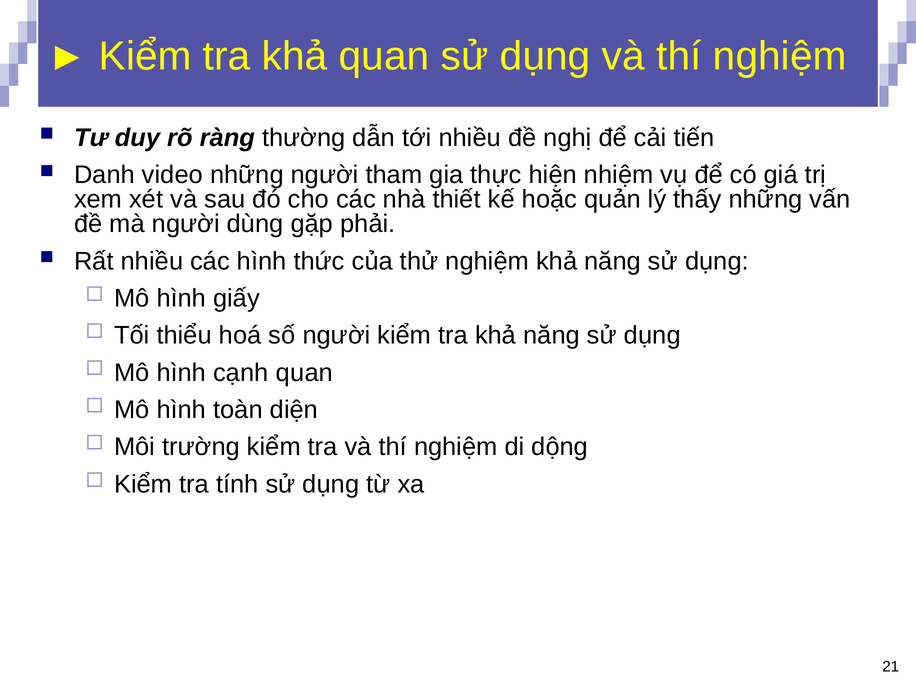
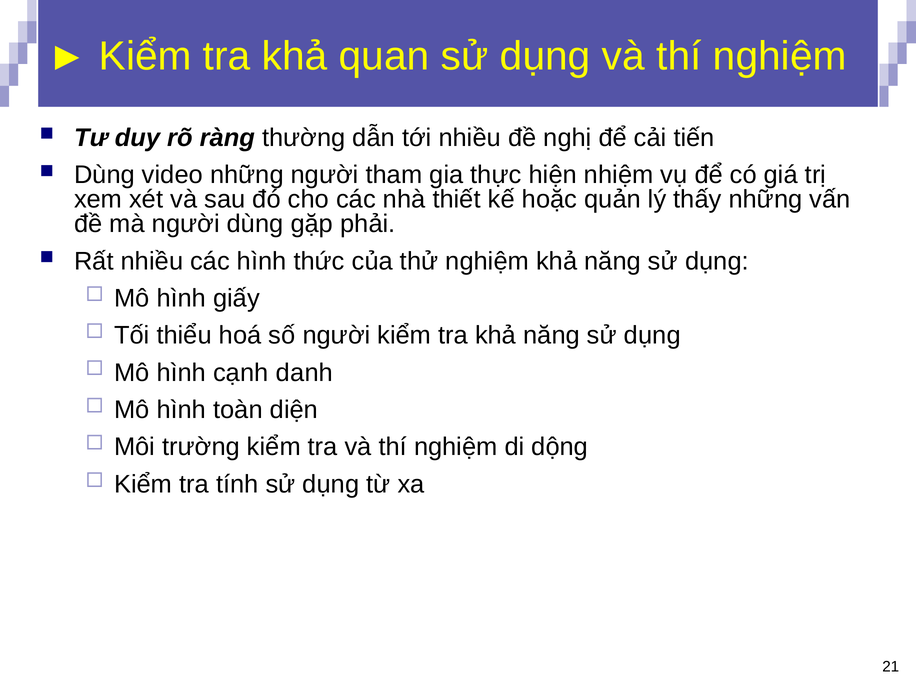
Danh: Danh -> Dùng (104, 175)
cạnh quan: quan -> danh (304, 373)
